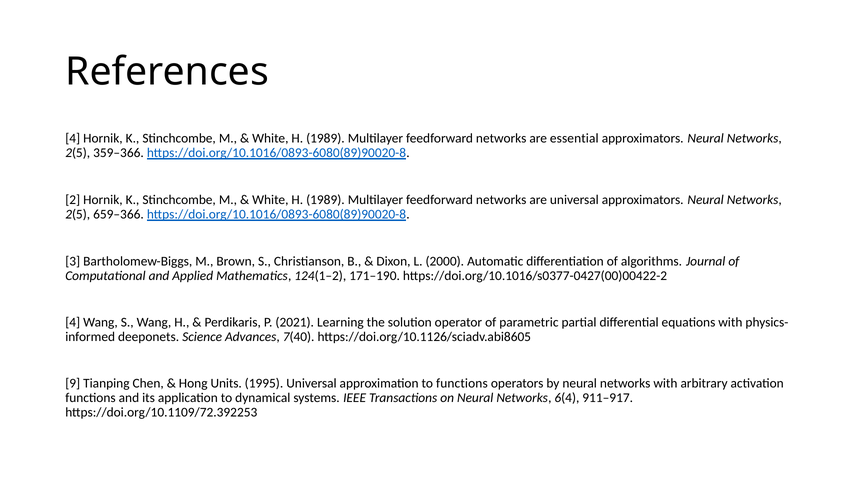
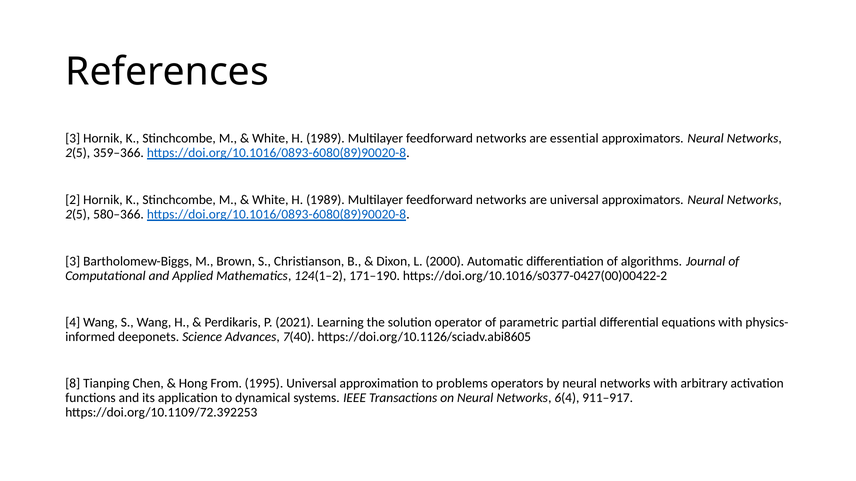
4: 4 -> 3 (73, 139)
659–366: 659–366 -> 580–366 (118, 215)
9: 9 -> 8 (73, 384)
Units: Units -> From (226, 384)
to functions: functions -> problems (462, 384)
